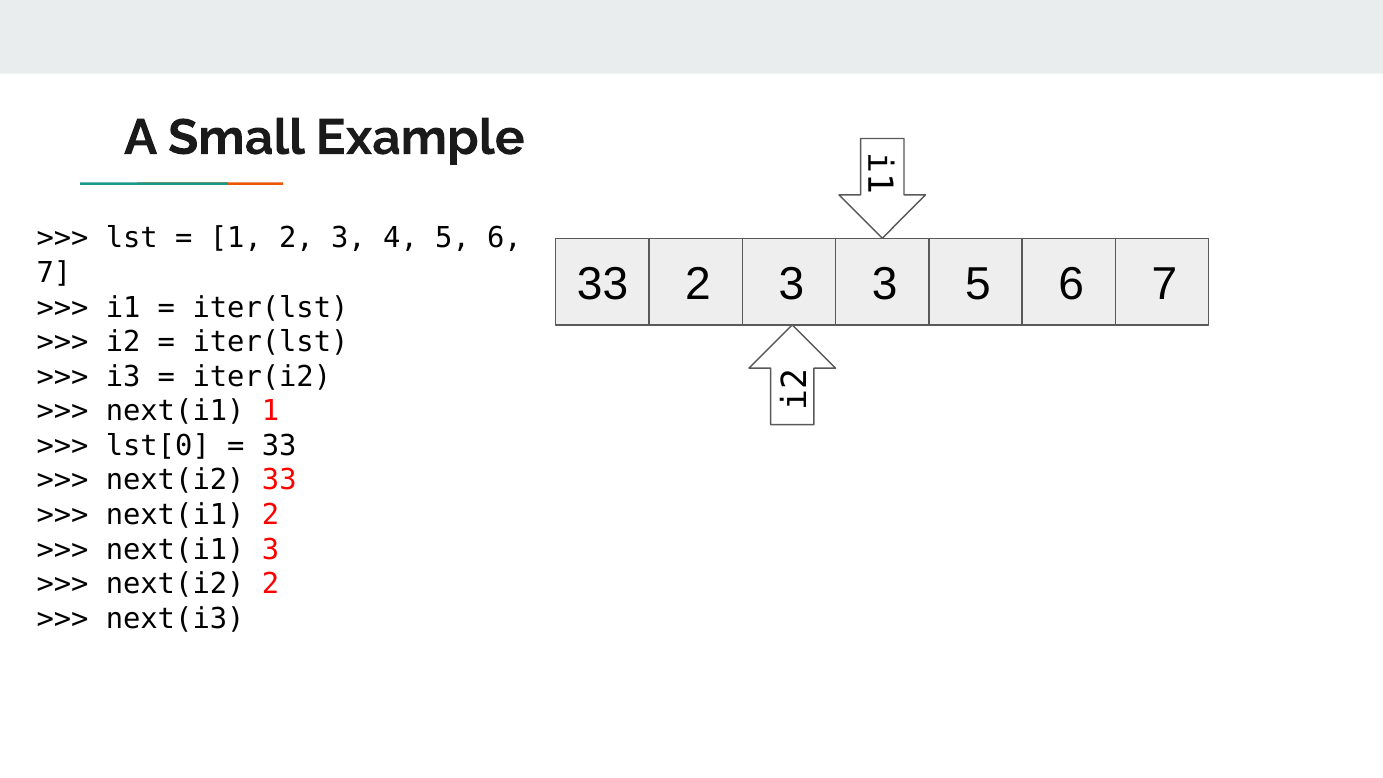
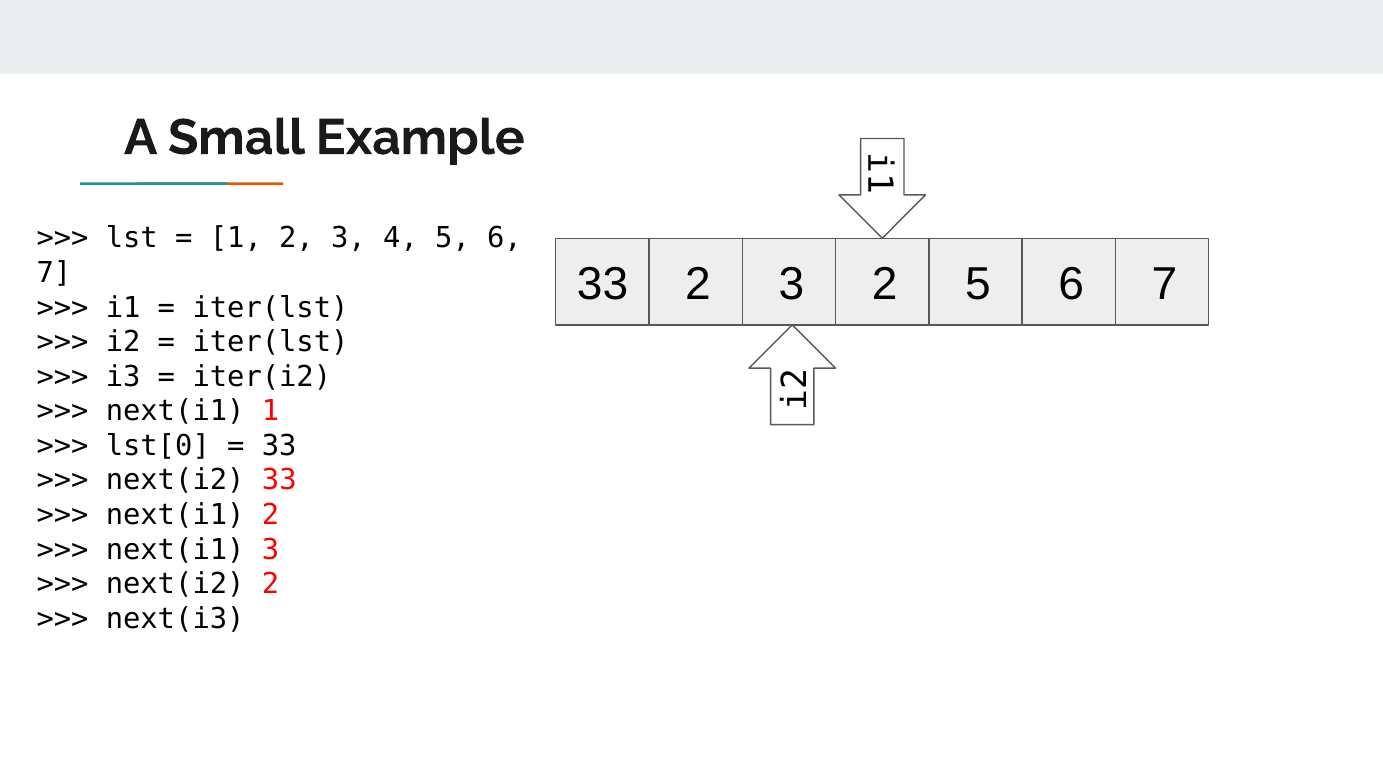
3 3: 3 -> 2 (885, 285)
